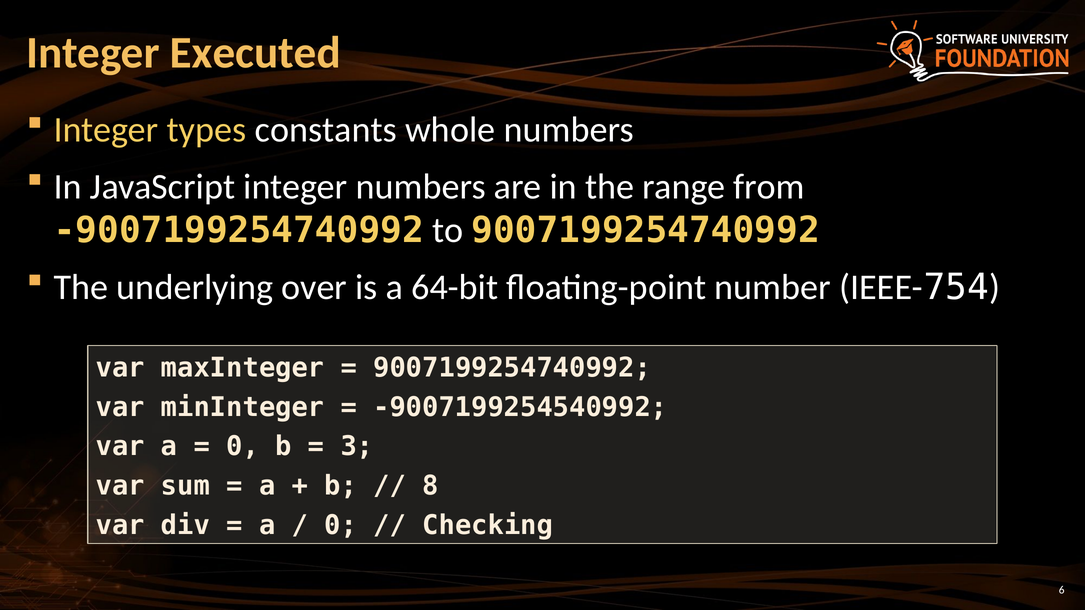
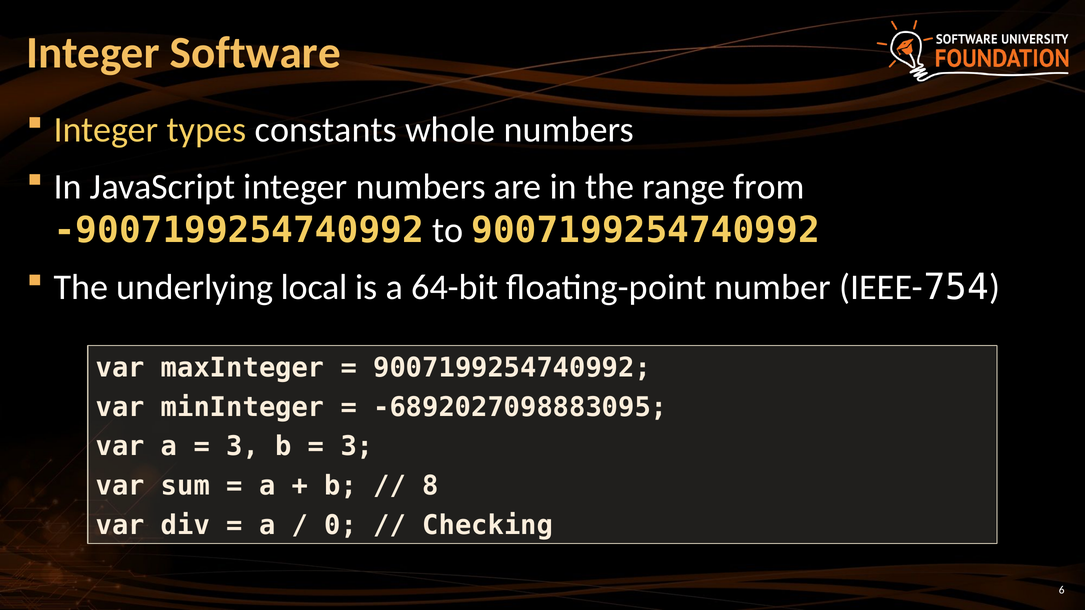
Executed: Executed -> Software (255, 53)
over: over -> local (314, 287)
-9007199254540992: -9007199254540992 -> -6892027098883095 (520, 407)
0: 0 -> 3 (243, 447)
